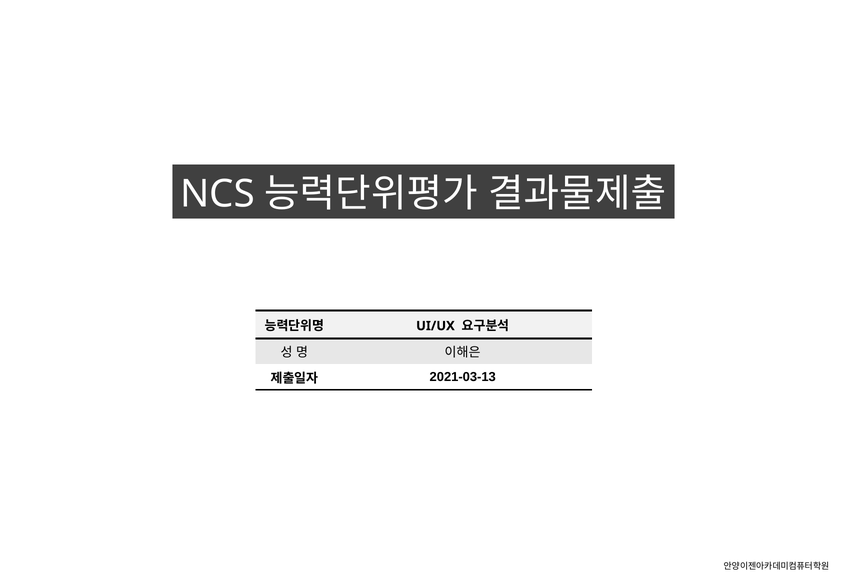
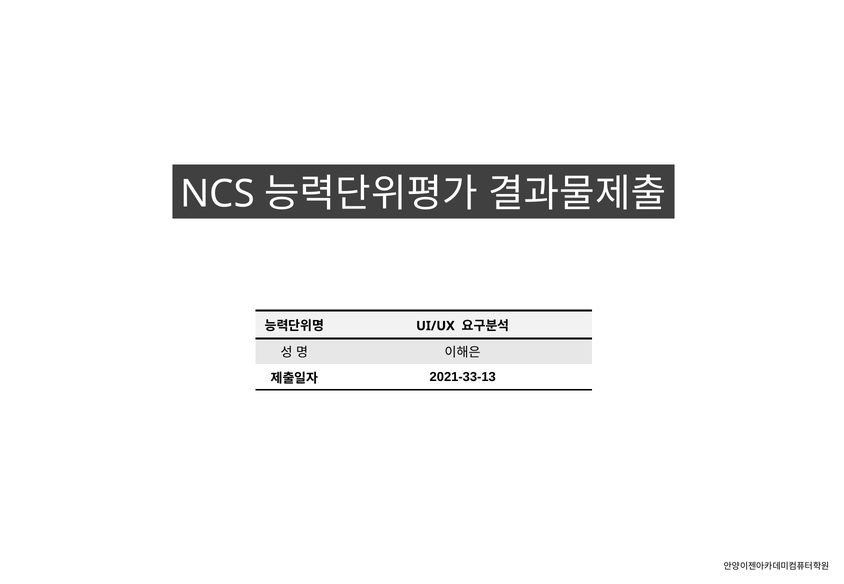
2021-03-13: 2021-03-13 -> 2021-33-13 (463, 377)
